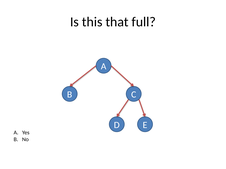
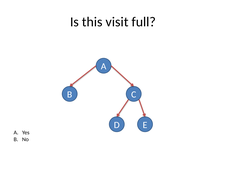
that: that -> visit (117, 22)
